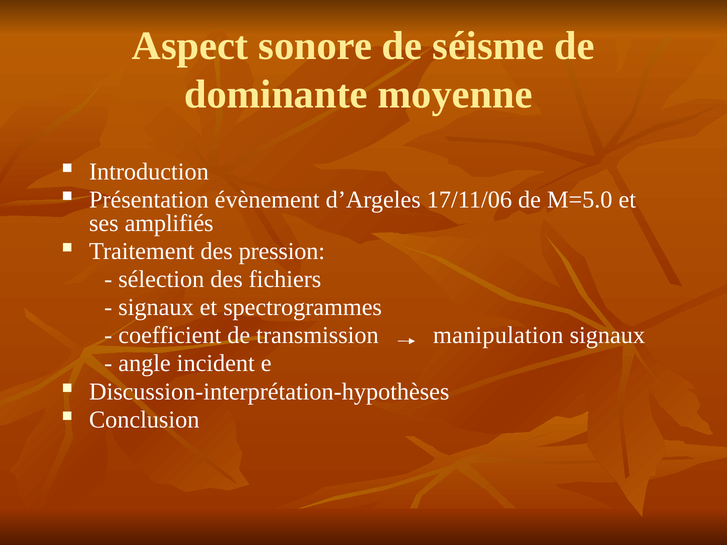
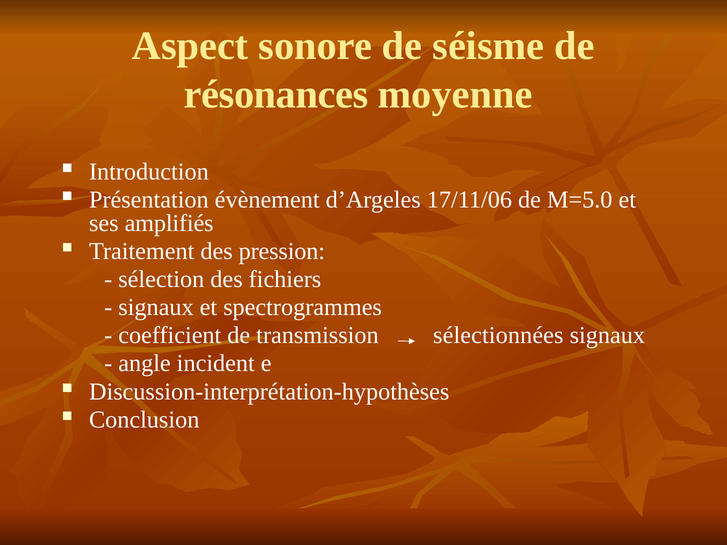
dominante: dominante -> résonances (276, 95)
manipulation: manipulation -> sélectionnées (498, 336)
